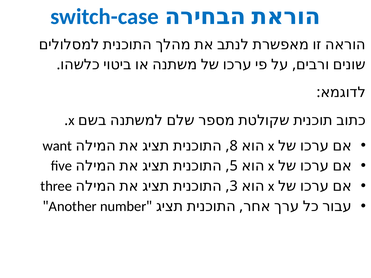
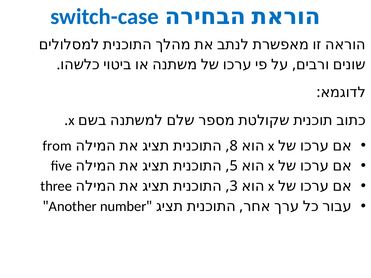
want: want -> from (57, 146)
